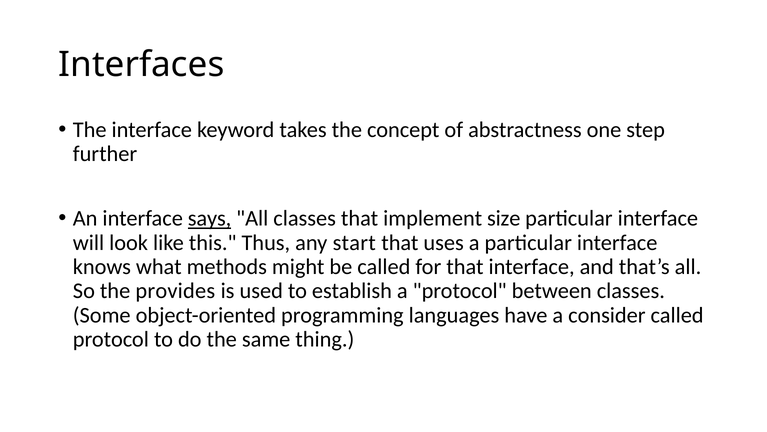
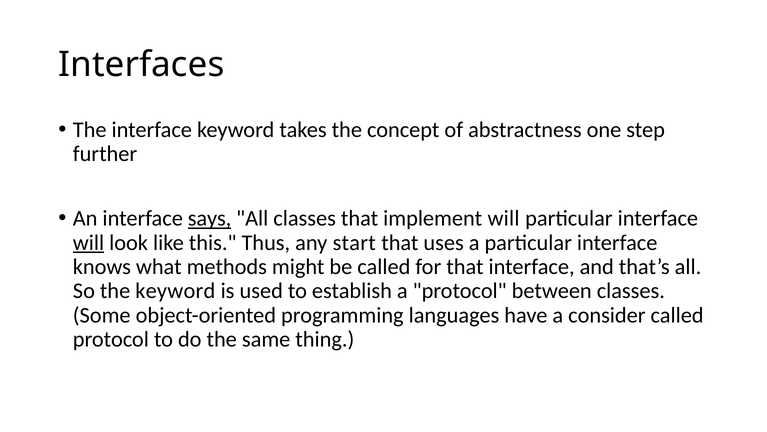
implement size: size -> will (504, 218)
will underline: none -> present (89, 242)
the provides: provides -> keyword (175, 291)
